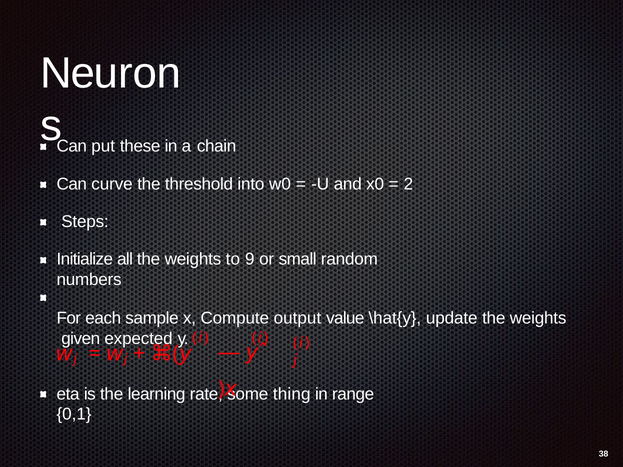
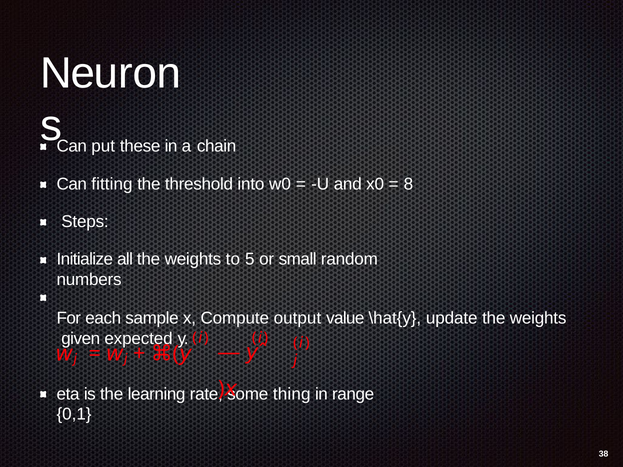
curve: curve -> fitting (112, 184)
2: 2 -> 8 (408, 184)
9: 9 -> 5 (250, 259)
